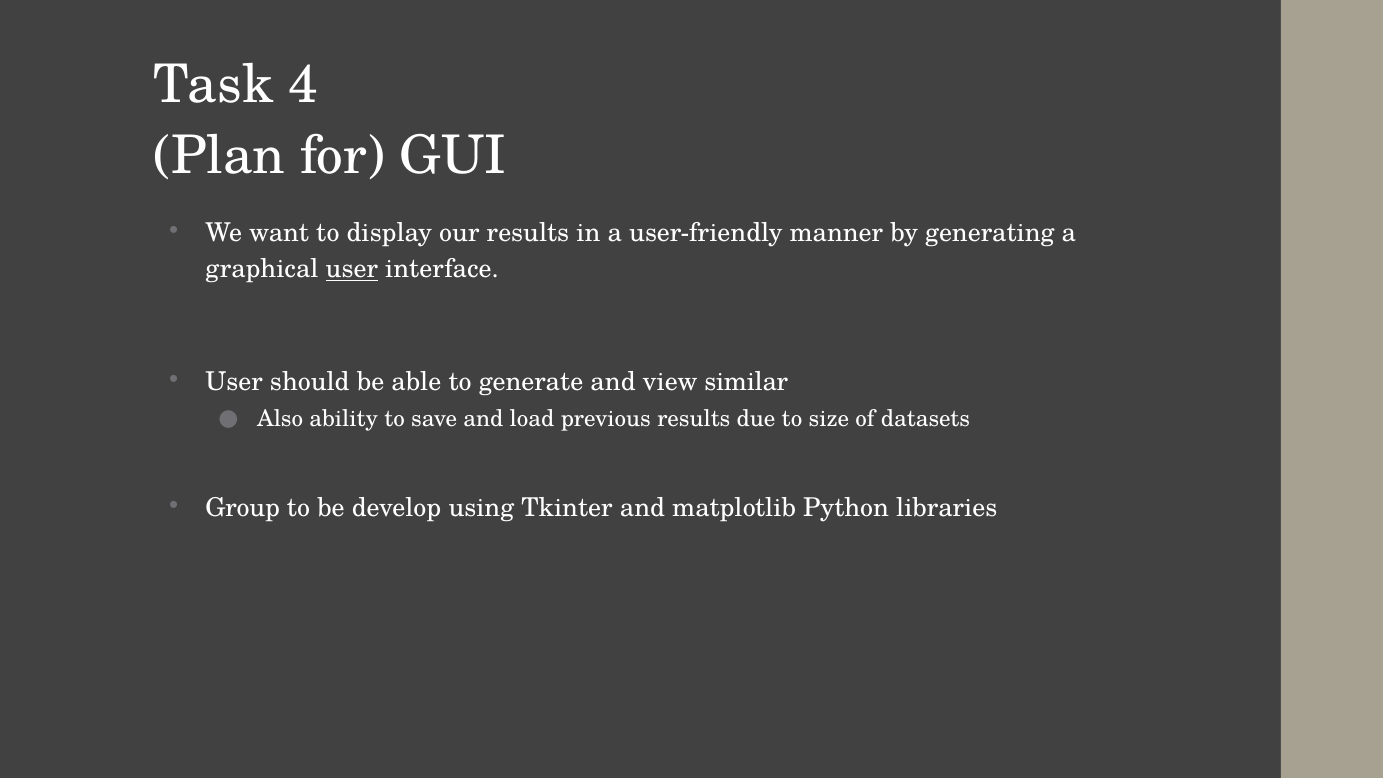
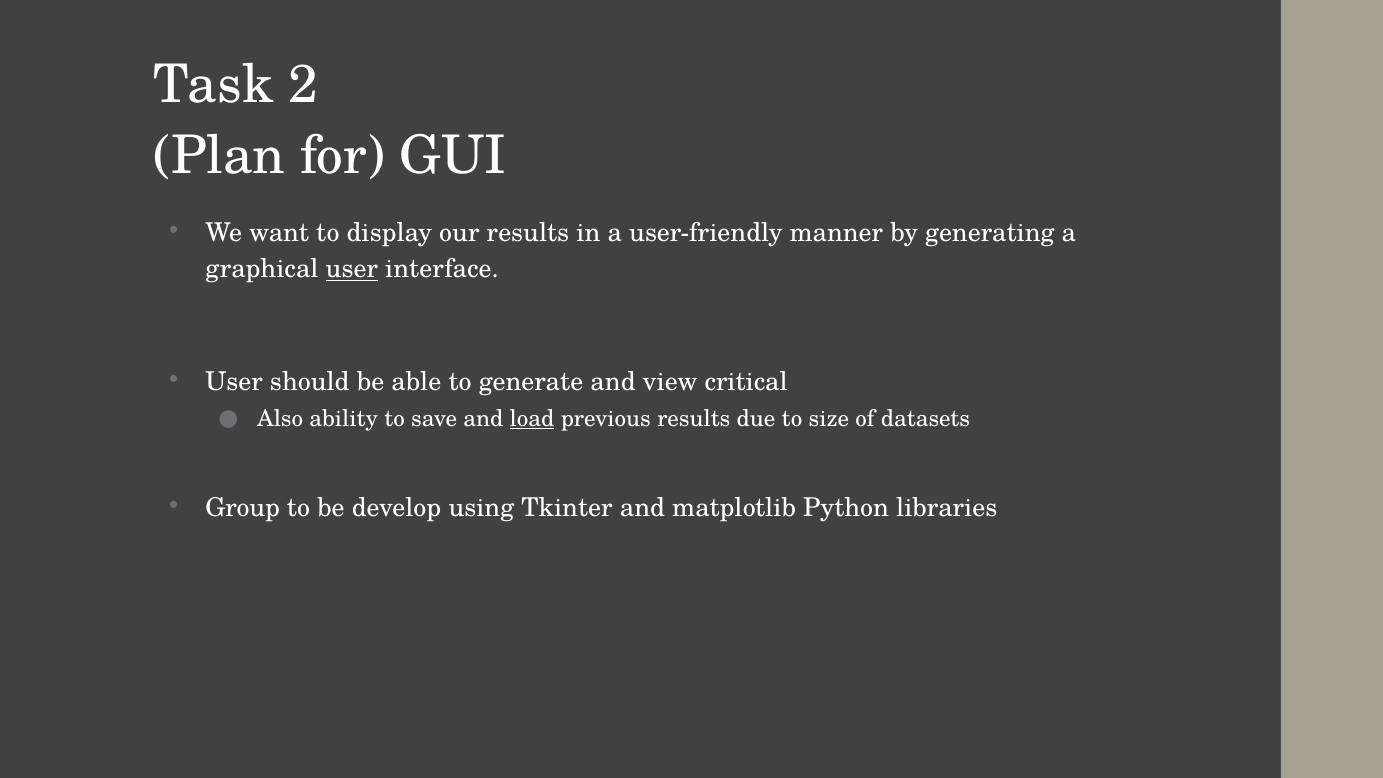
4: 4 -> 2 (303, 85)
similar: similar -> critical (746, 382)
load underline: none -> present (532, 419)
